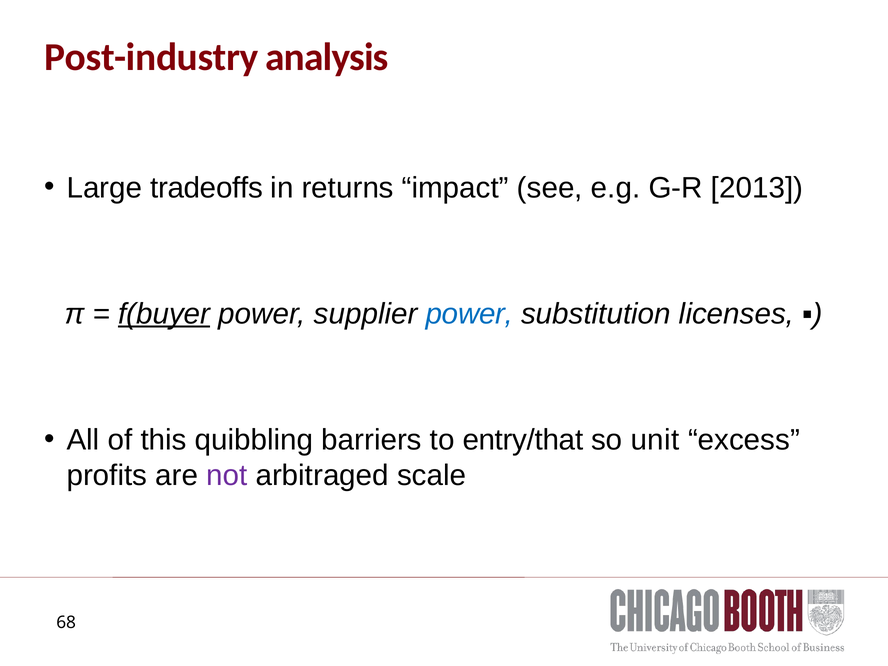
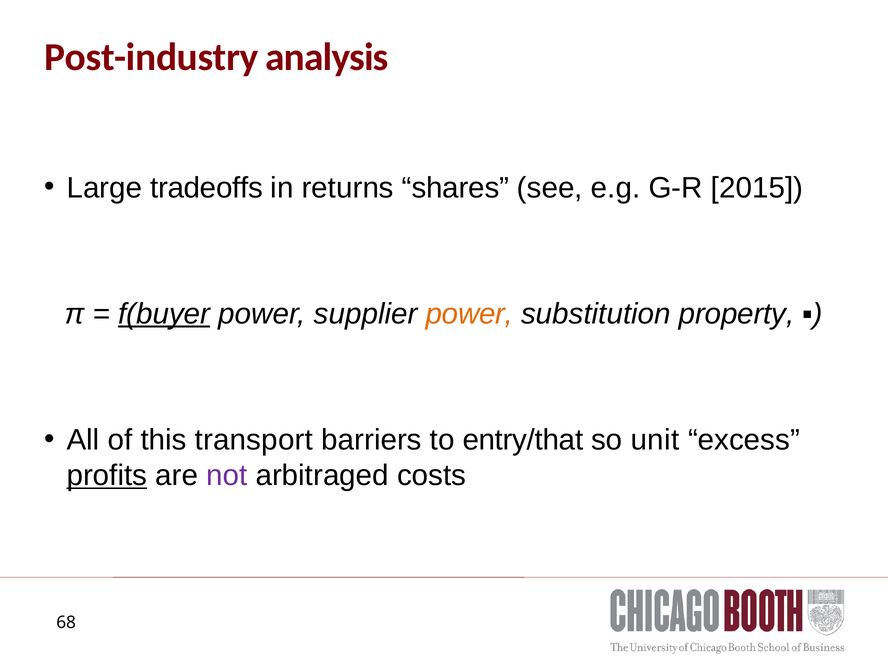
impact: impact -> shares (455, 188)
2013: 2013 -> 2015 (757, 188)
power colour: blue -> orange (469, 314)
licenses: licenses -> property (737, 314)
quibbling: quibbling -> transport (254, 440)
profits underline: none -> present (107, 475)
scale: scale -> costs (432, 475)
